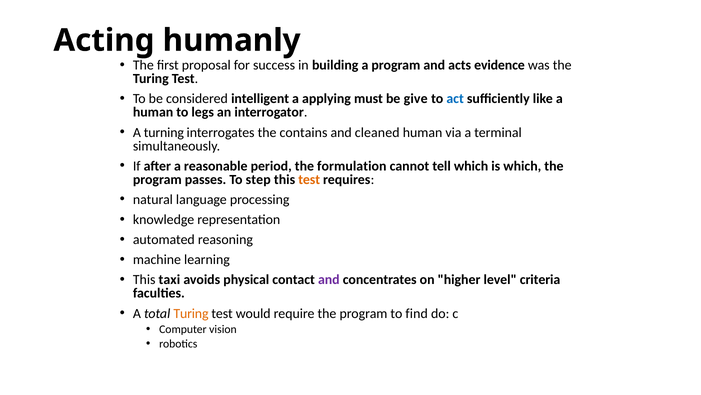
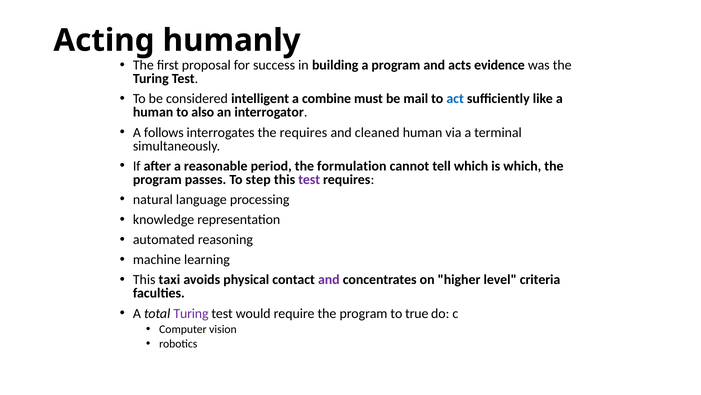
applying: applying -> combine (327, 99)
give: give -> mail (416, 99)
legs: legs -> also (203, 112)
turning: turning -> follows (164, 132)
the contains: contains -> requires (303, 132)
test colour: orange -> purple (309, 179)
Turing colour: orange -> purple (191, 313)
find: find -> true (417, 313)
